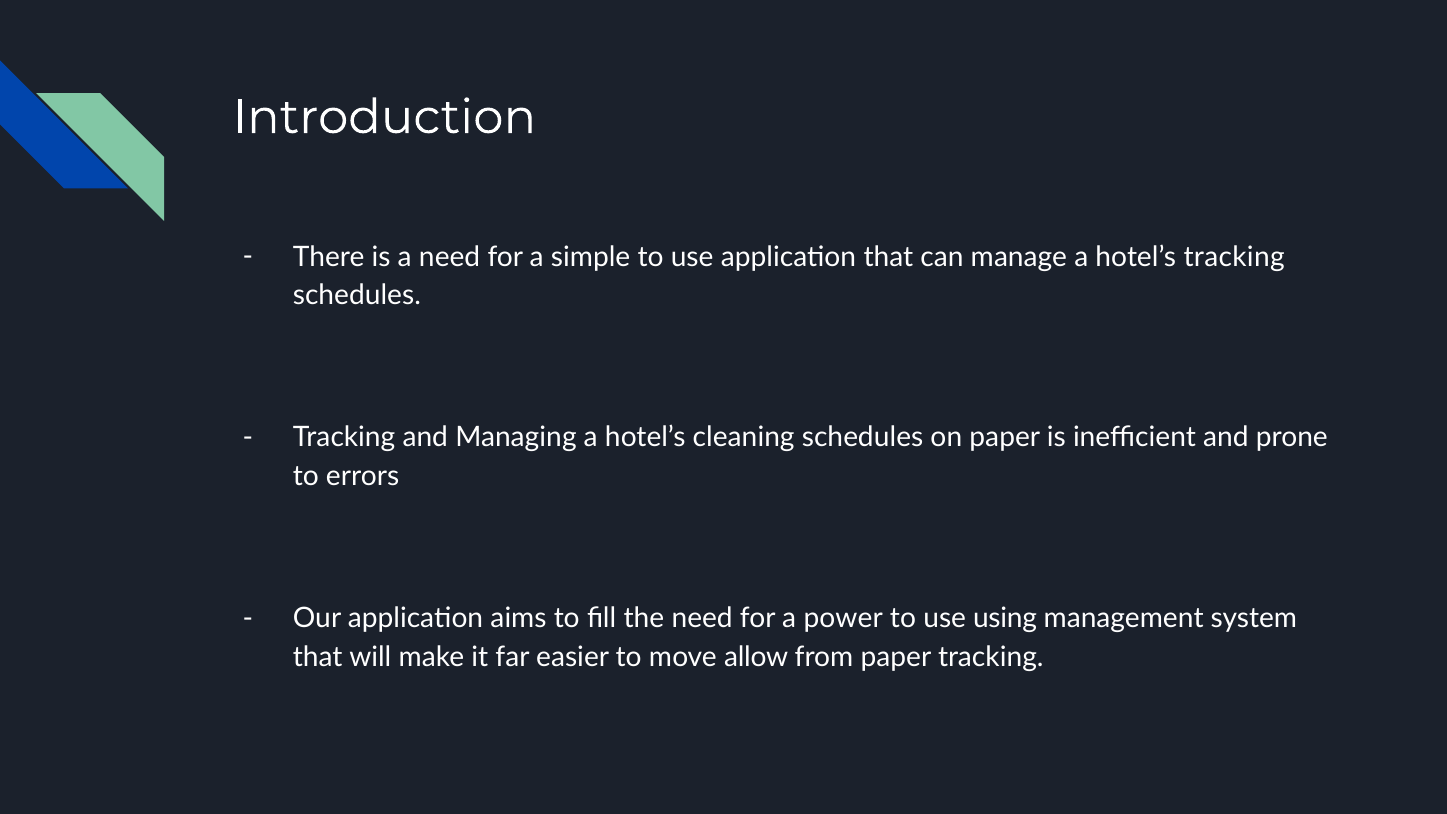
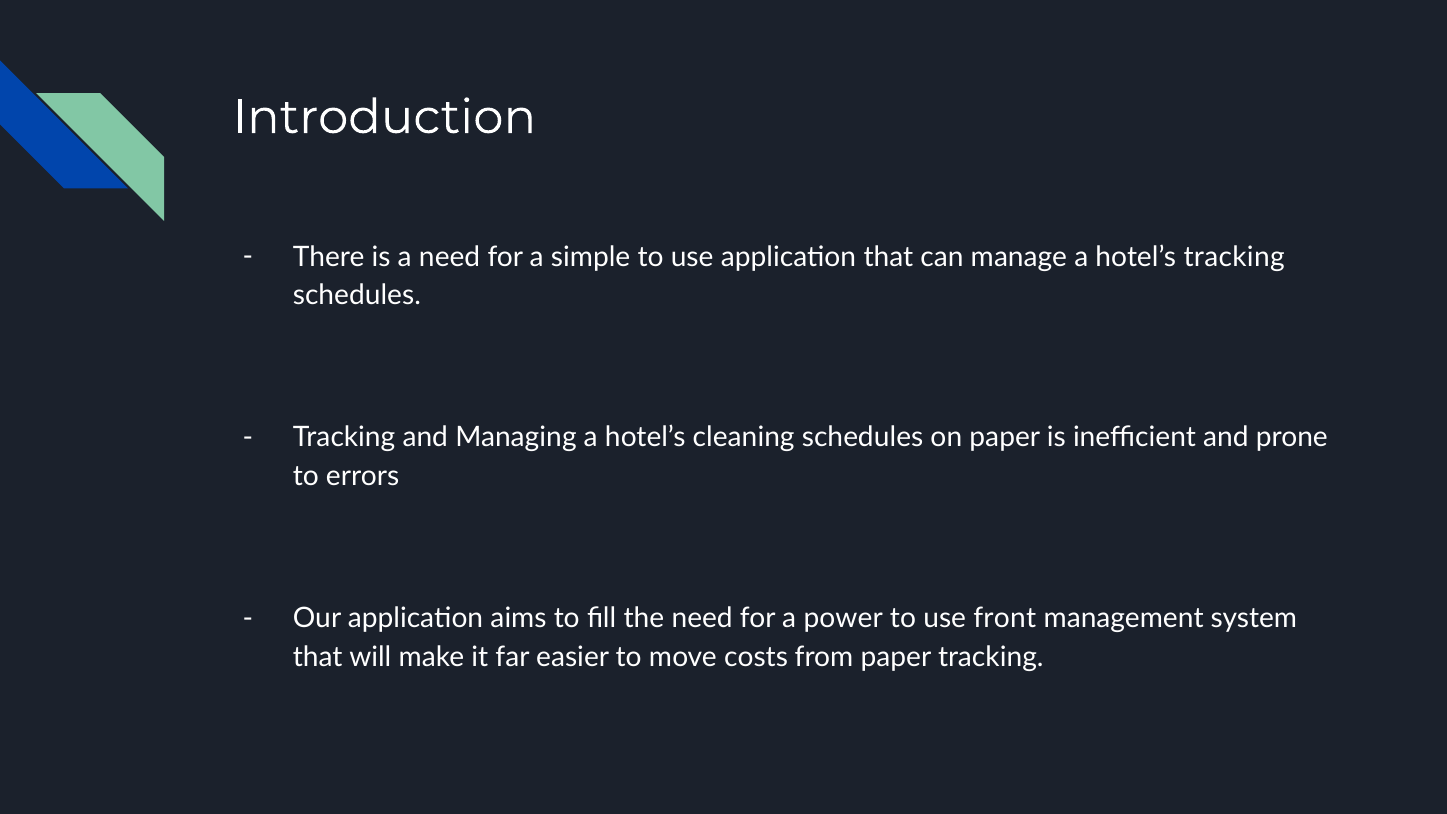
using: using -> front (1005, 618)
allow: allow -> costs (756, 657)
